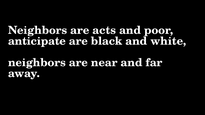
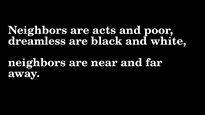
anticipate: anticipate -> dreamless (37, 41)
